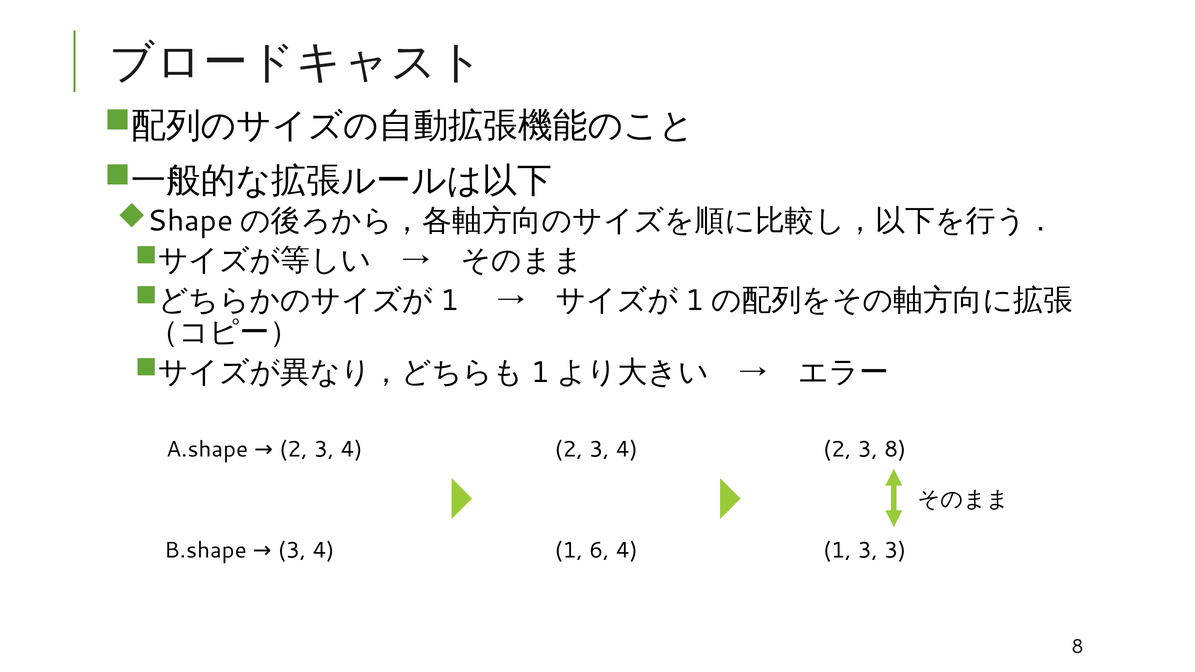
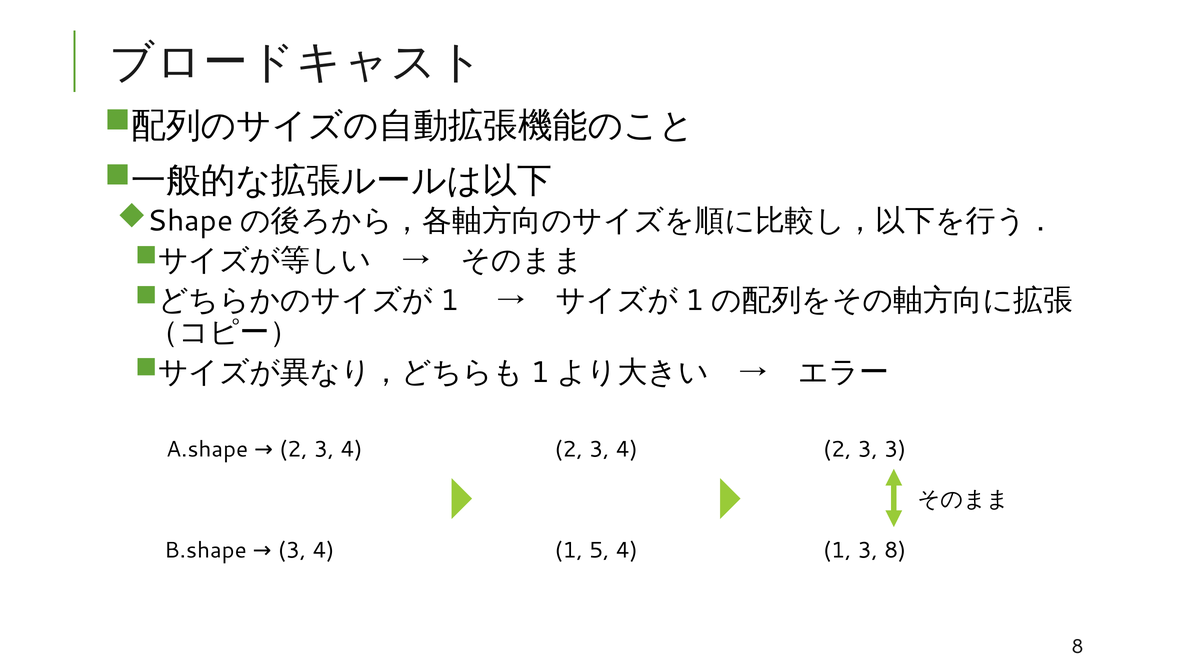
3 8: 8 -> 3 (895, 449)
6: 6 -> 5 (599, 551)
3 3: 3 -> 8 (895, 551)
